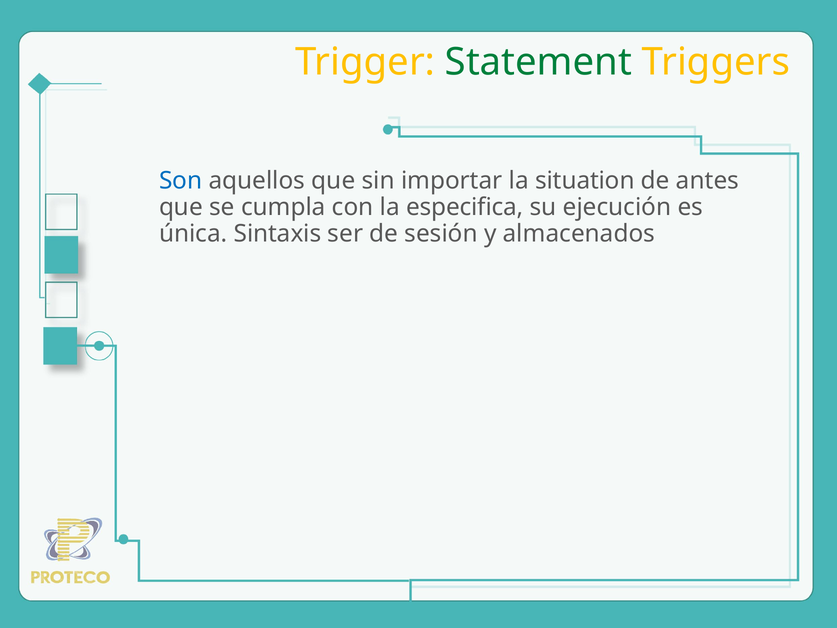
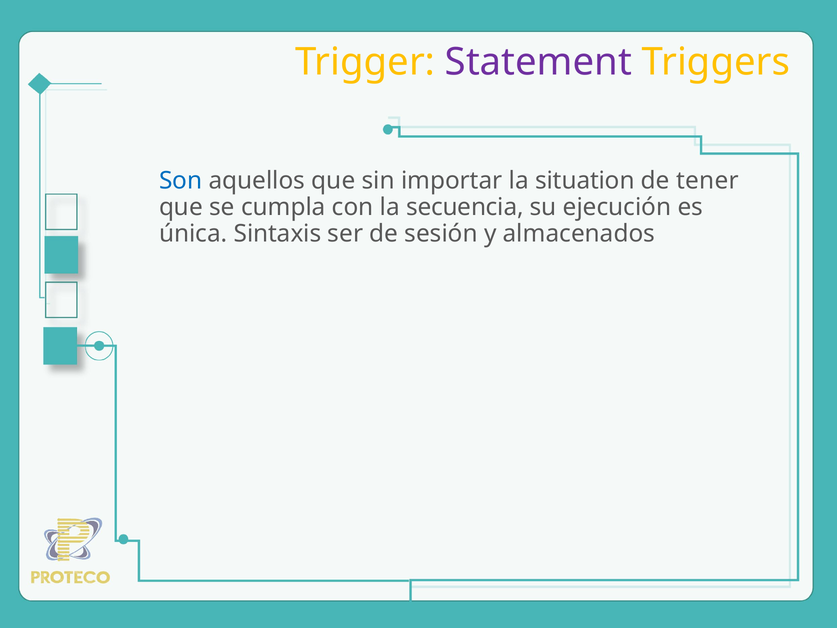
Statement colour: green -> purple (538, 62)
antes: antes -> tener (707, 181)
especifica: especifica -> secuencia (465, 207)
